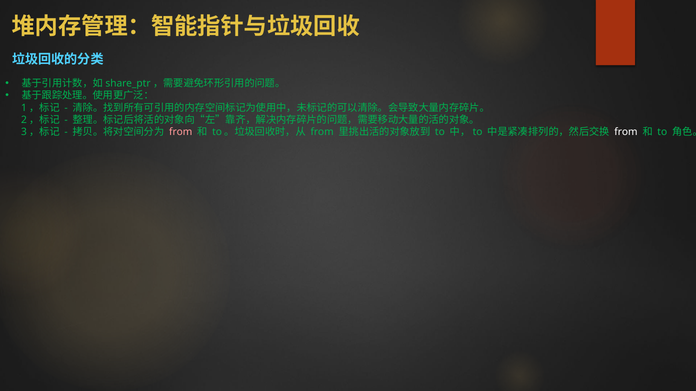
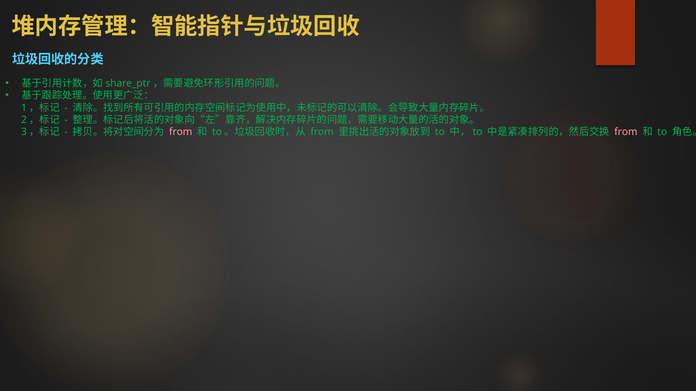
from colour: white -> pink (626, 132)
